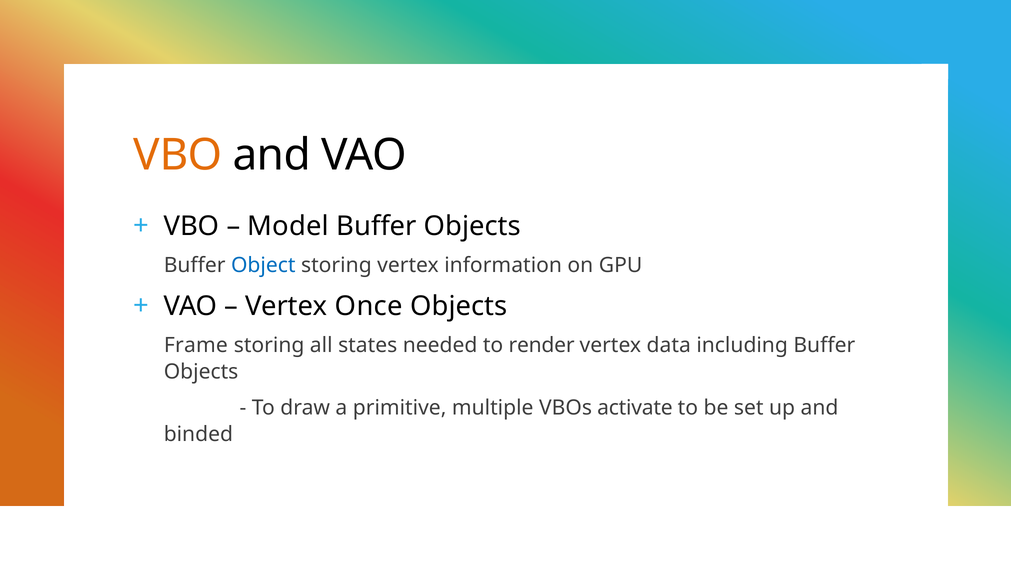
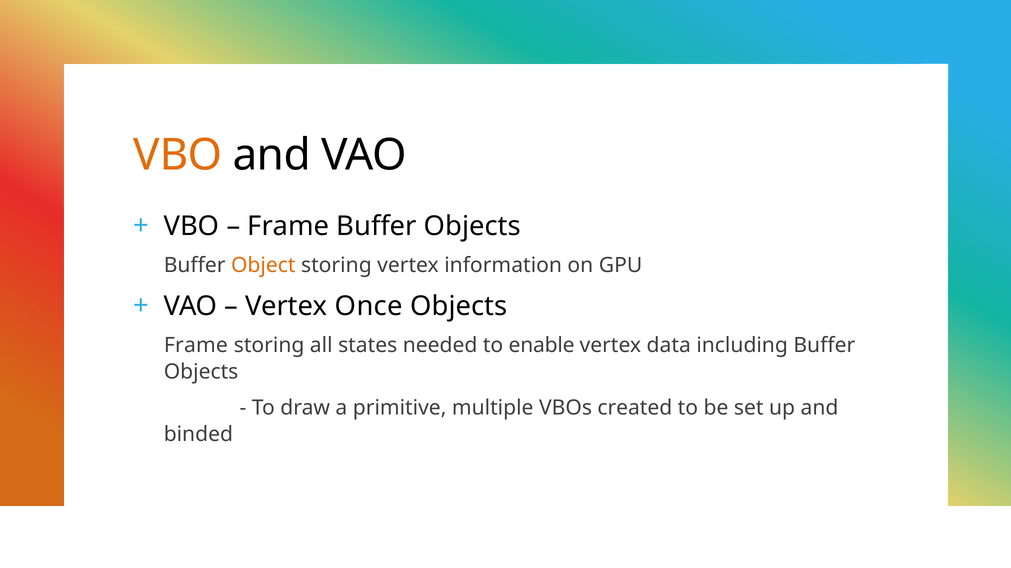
Model: Model -> Frame (288, 226)
Object colour: blue -> orange (263, 266)
render: render -> enable (542, 346)
activate: activate -> created (635, 408)
